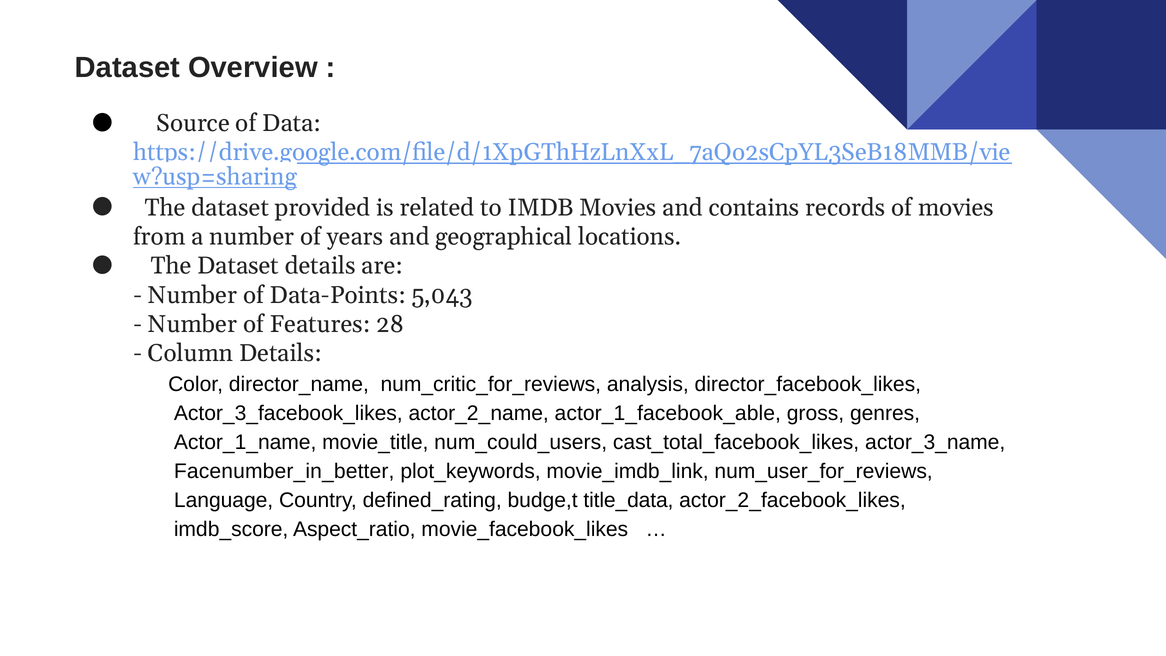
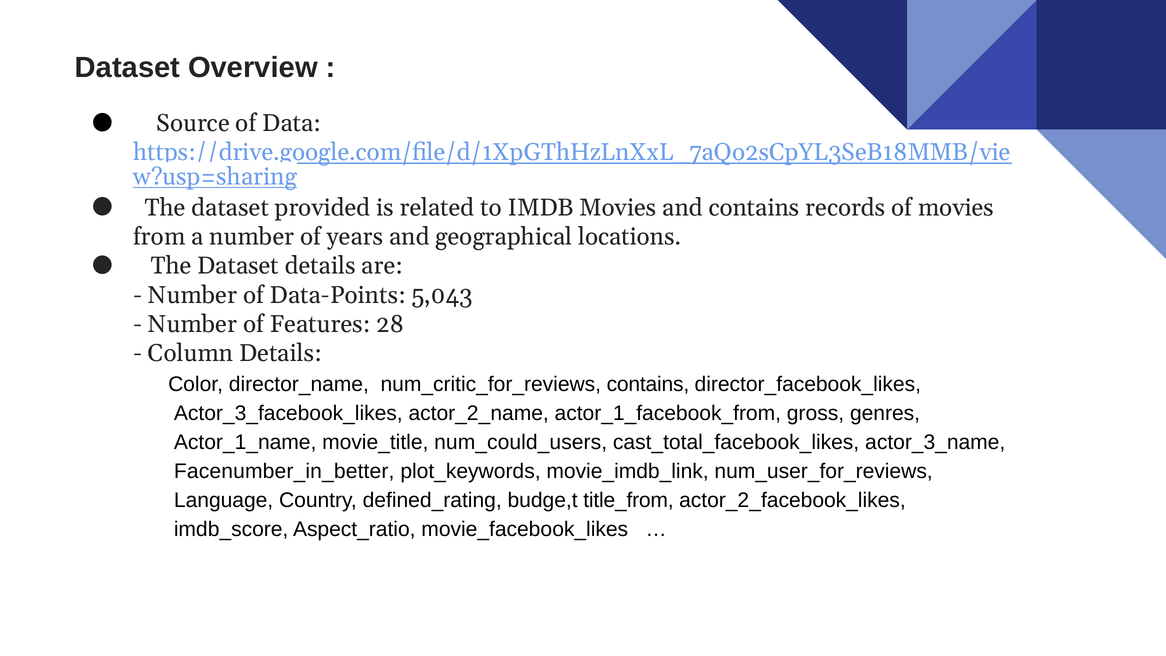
num_critic_for_reviews analysis: analysis -> contains (648, 384)
actor_1_facebook_able: actor_1_facebook_able -> actor_1_facebook_from (668, 413)
title_data: title_data -> title_from (628, 500)
